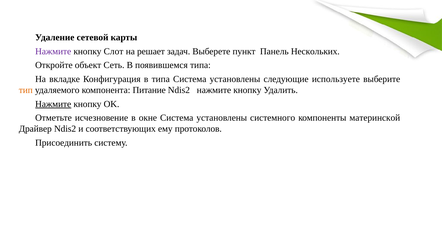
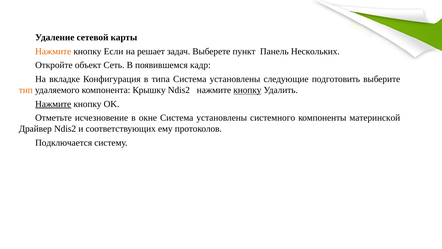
Нажмите colour: purple -> orange (53, 51)
Слот: Слот -> Если (114, 51)
появившемся типа: типа -> кадр (200, 65)
используете: используете -> подготовить (336, 79)
Питание: Питание -> Крышку (149, 90)
кнопку underline: none -> present (247, 90)
Присоединить: Присоединить -> Подключается (64, 143)
